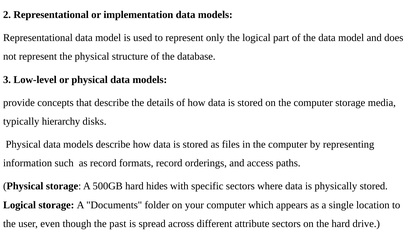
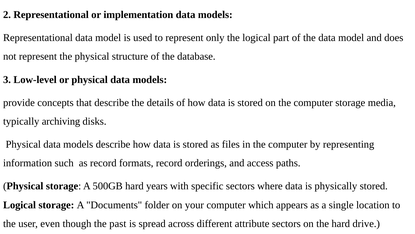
hierarchy: hierarchy -> archiving (61, 121)
hides: hides -> years (157, 186)
